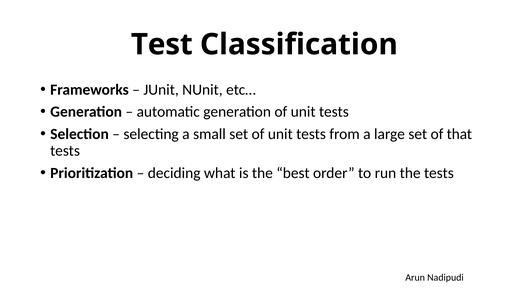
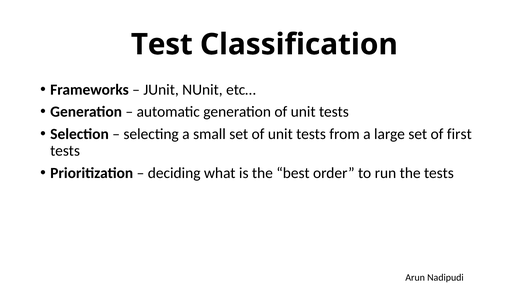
that: that -> first (459, 134)
